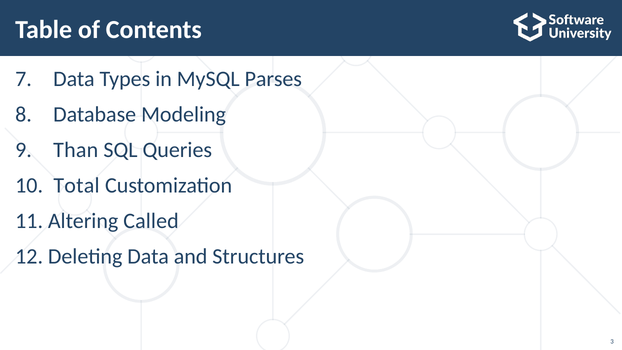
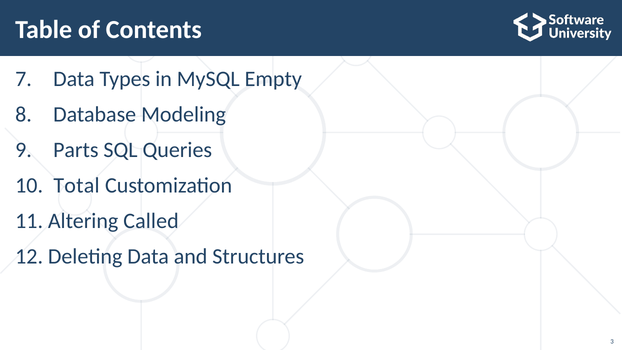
Parses: Parses -> Empty (273, 79)
Than: Than -> Parts (76, 150)
